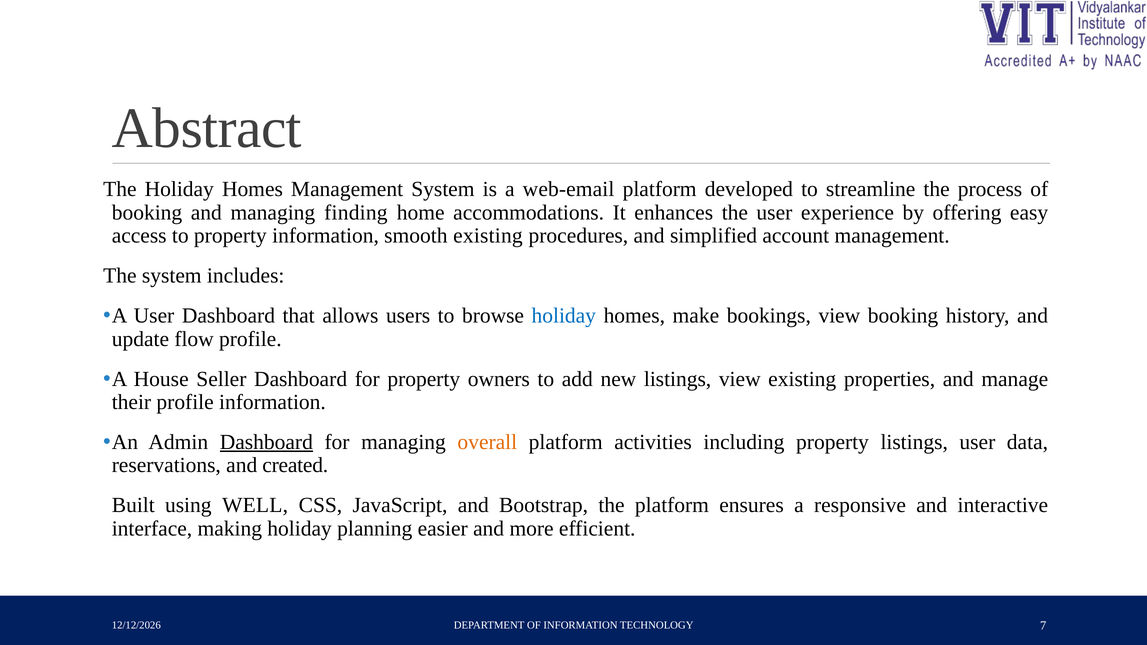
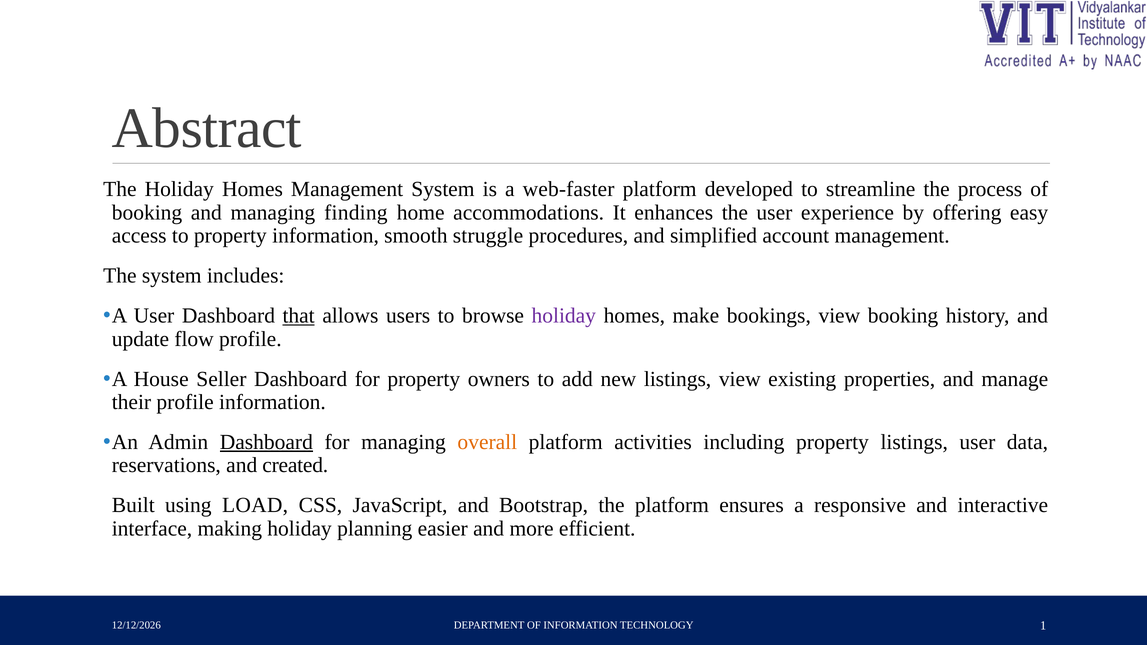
web-email: web-email -> web-faster (569, 189)
smooth existing: existing -> struggle (488, 236)
that underline: none -> present (299, 316)
holiday colour: blue -> purple (564, 316)
WELL: WELL -> LOAD (255, 505)
7: 7 -> 1 (1043, 626)
